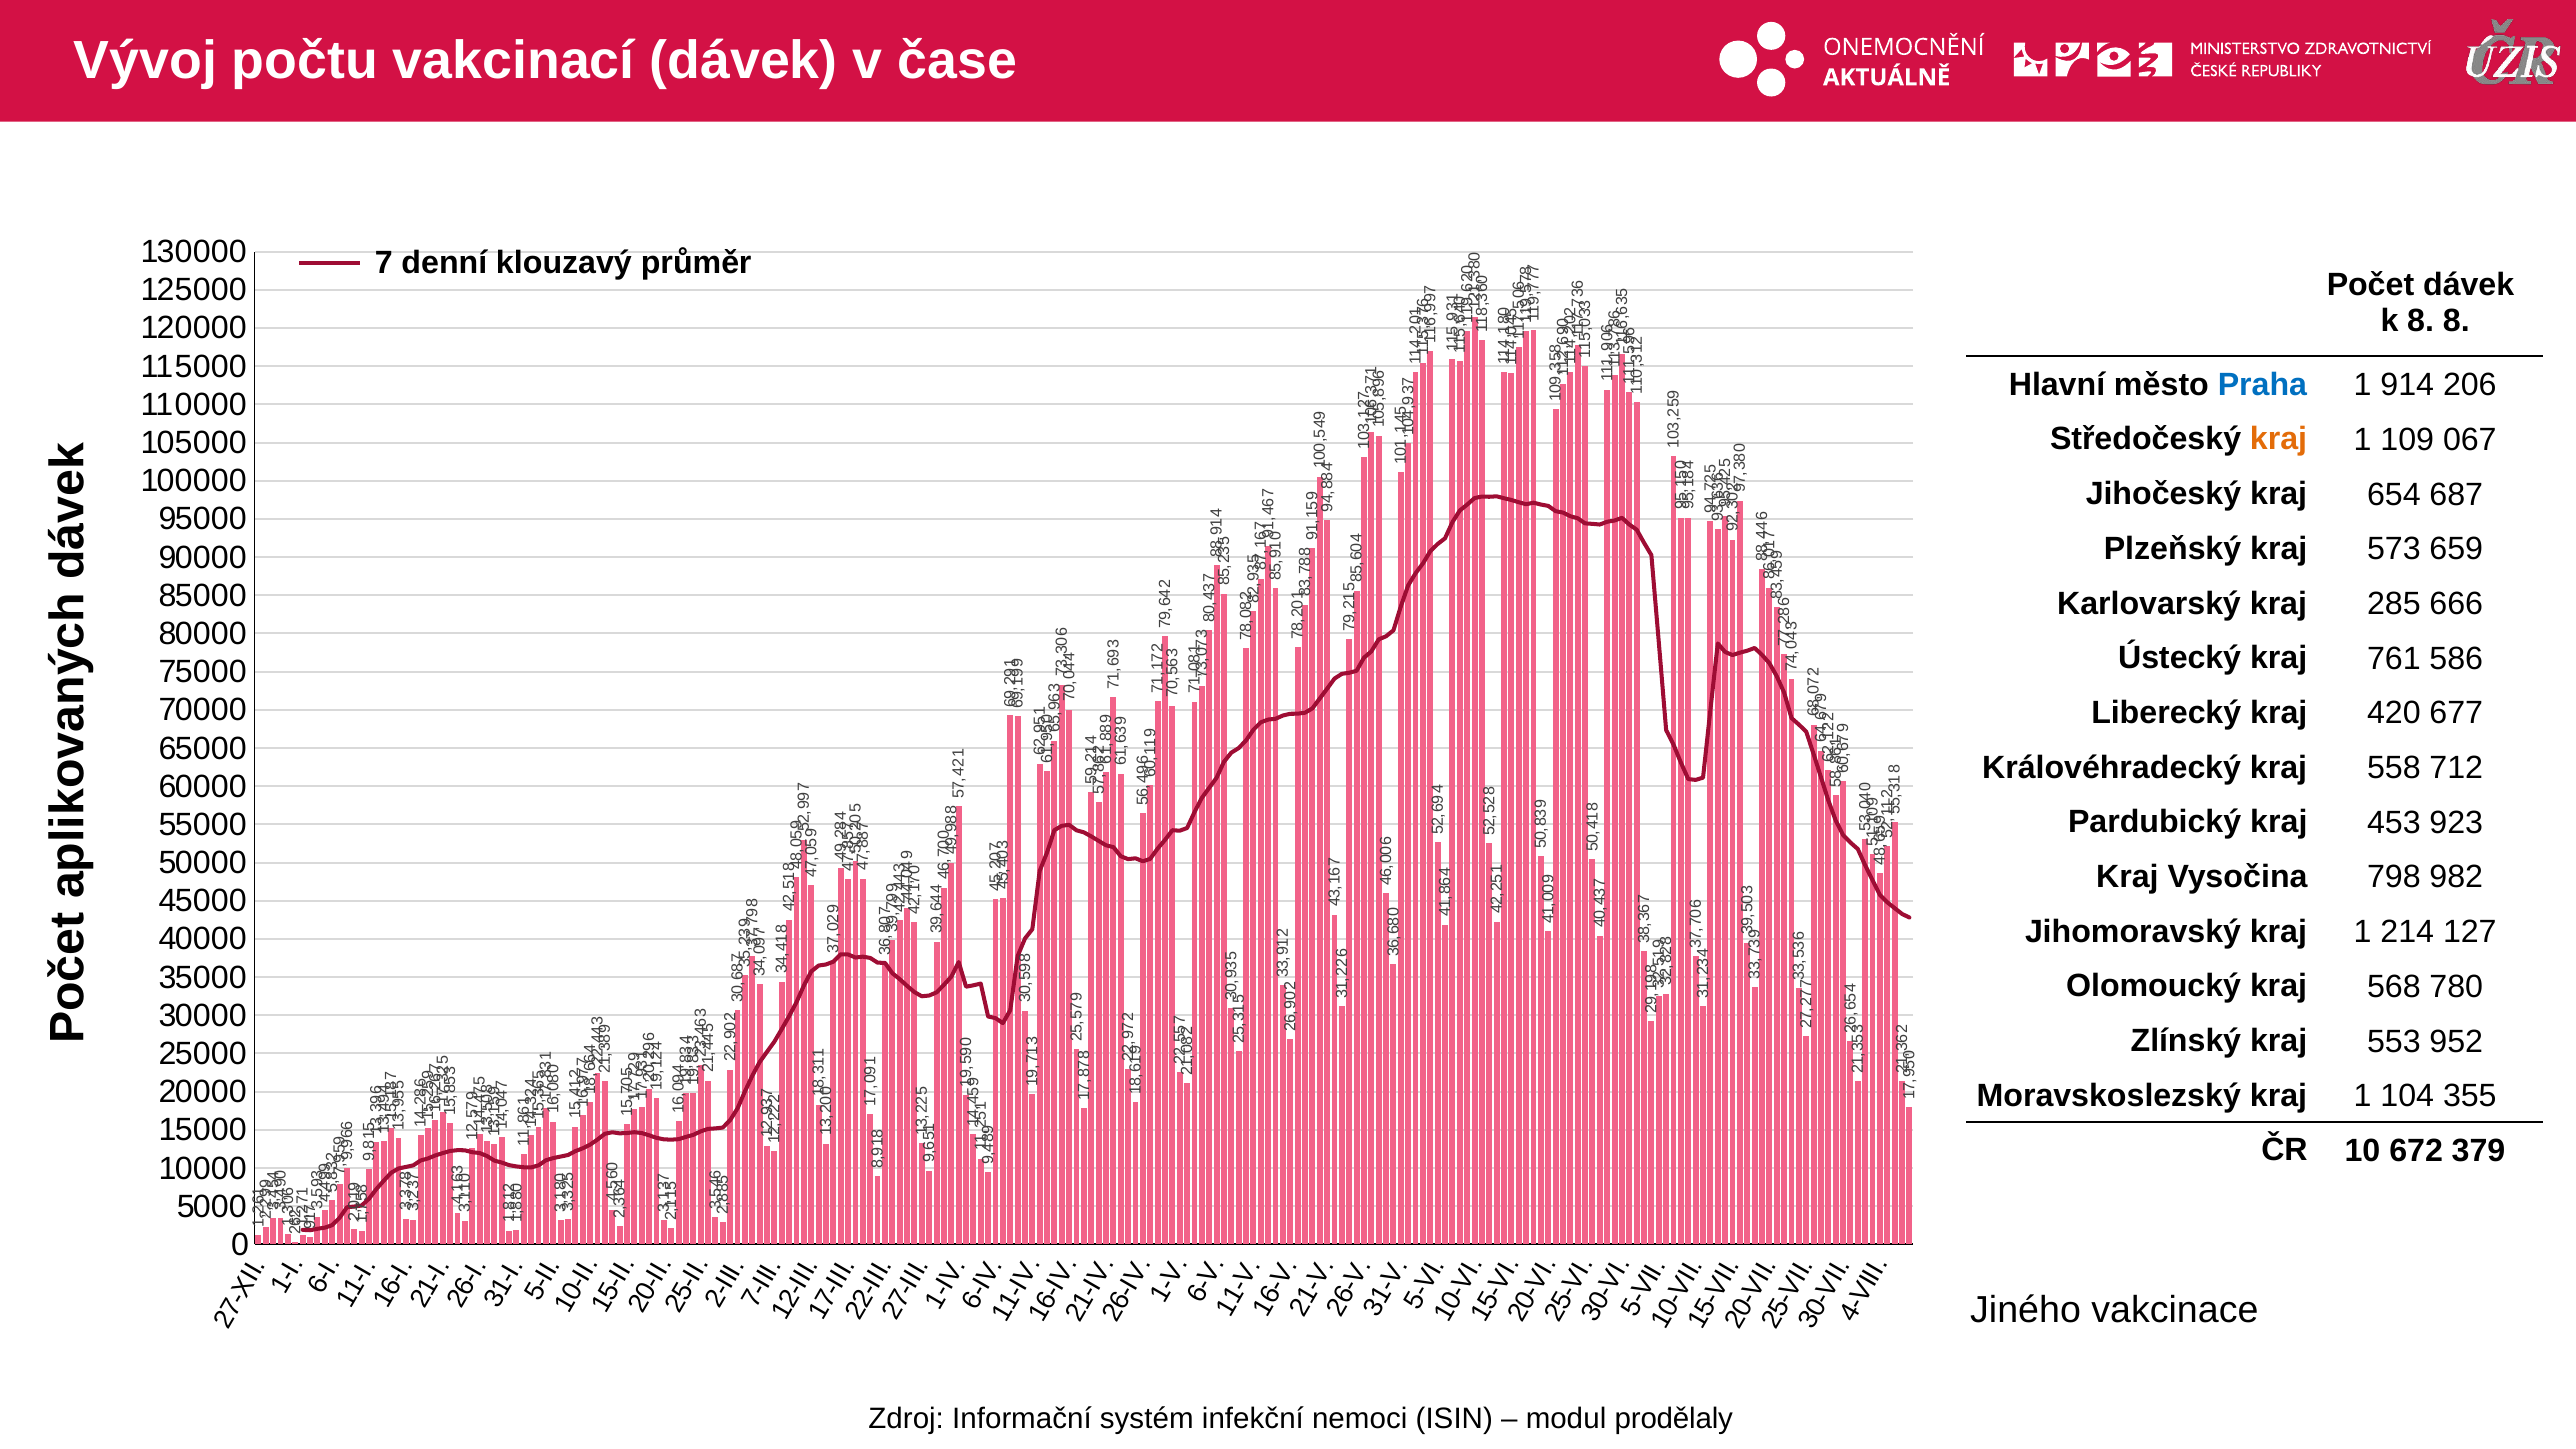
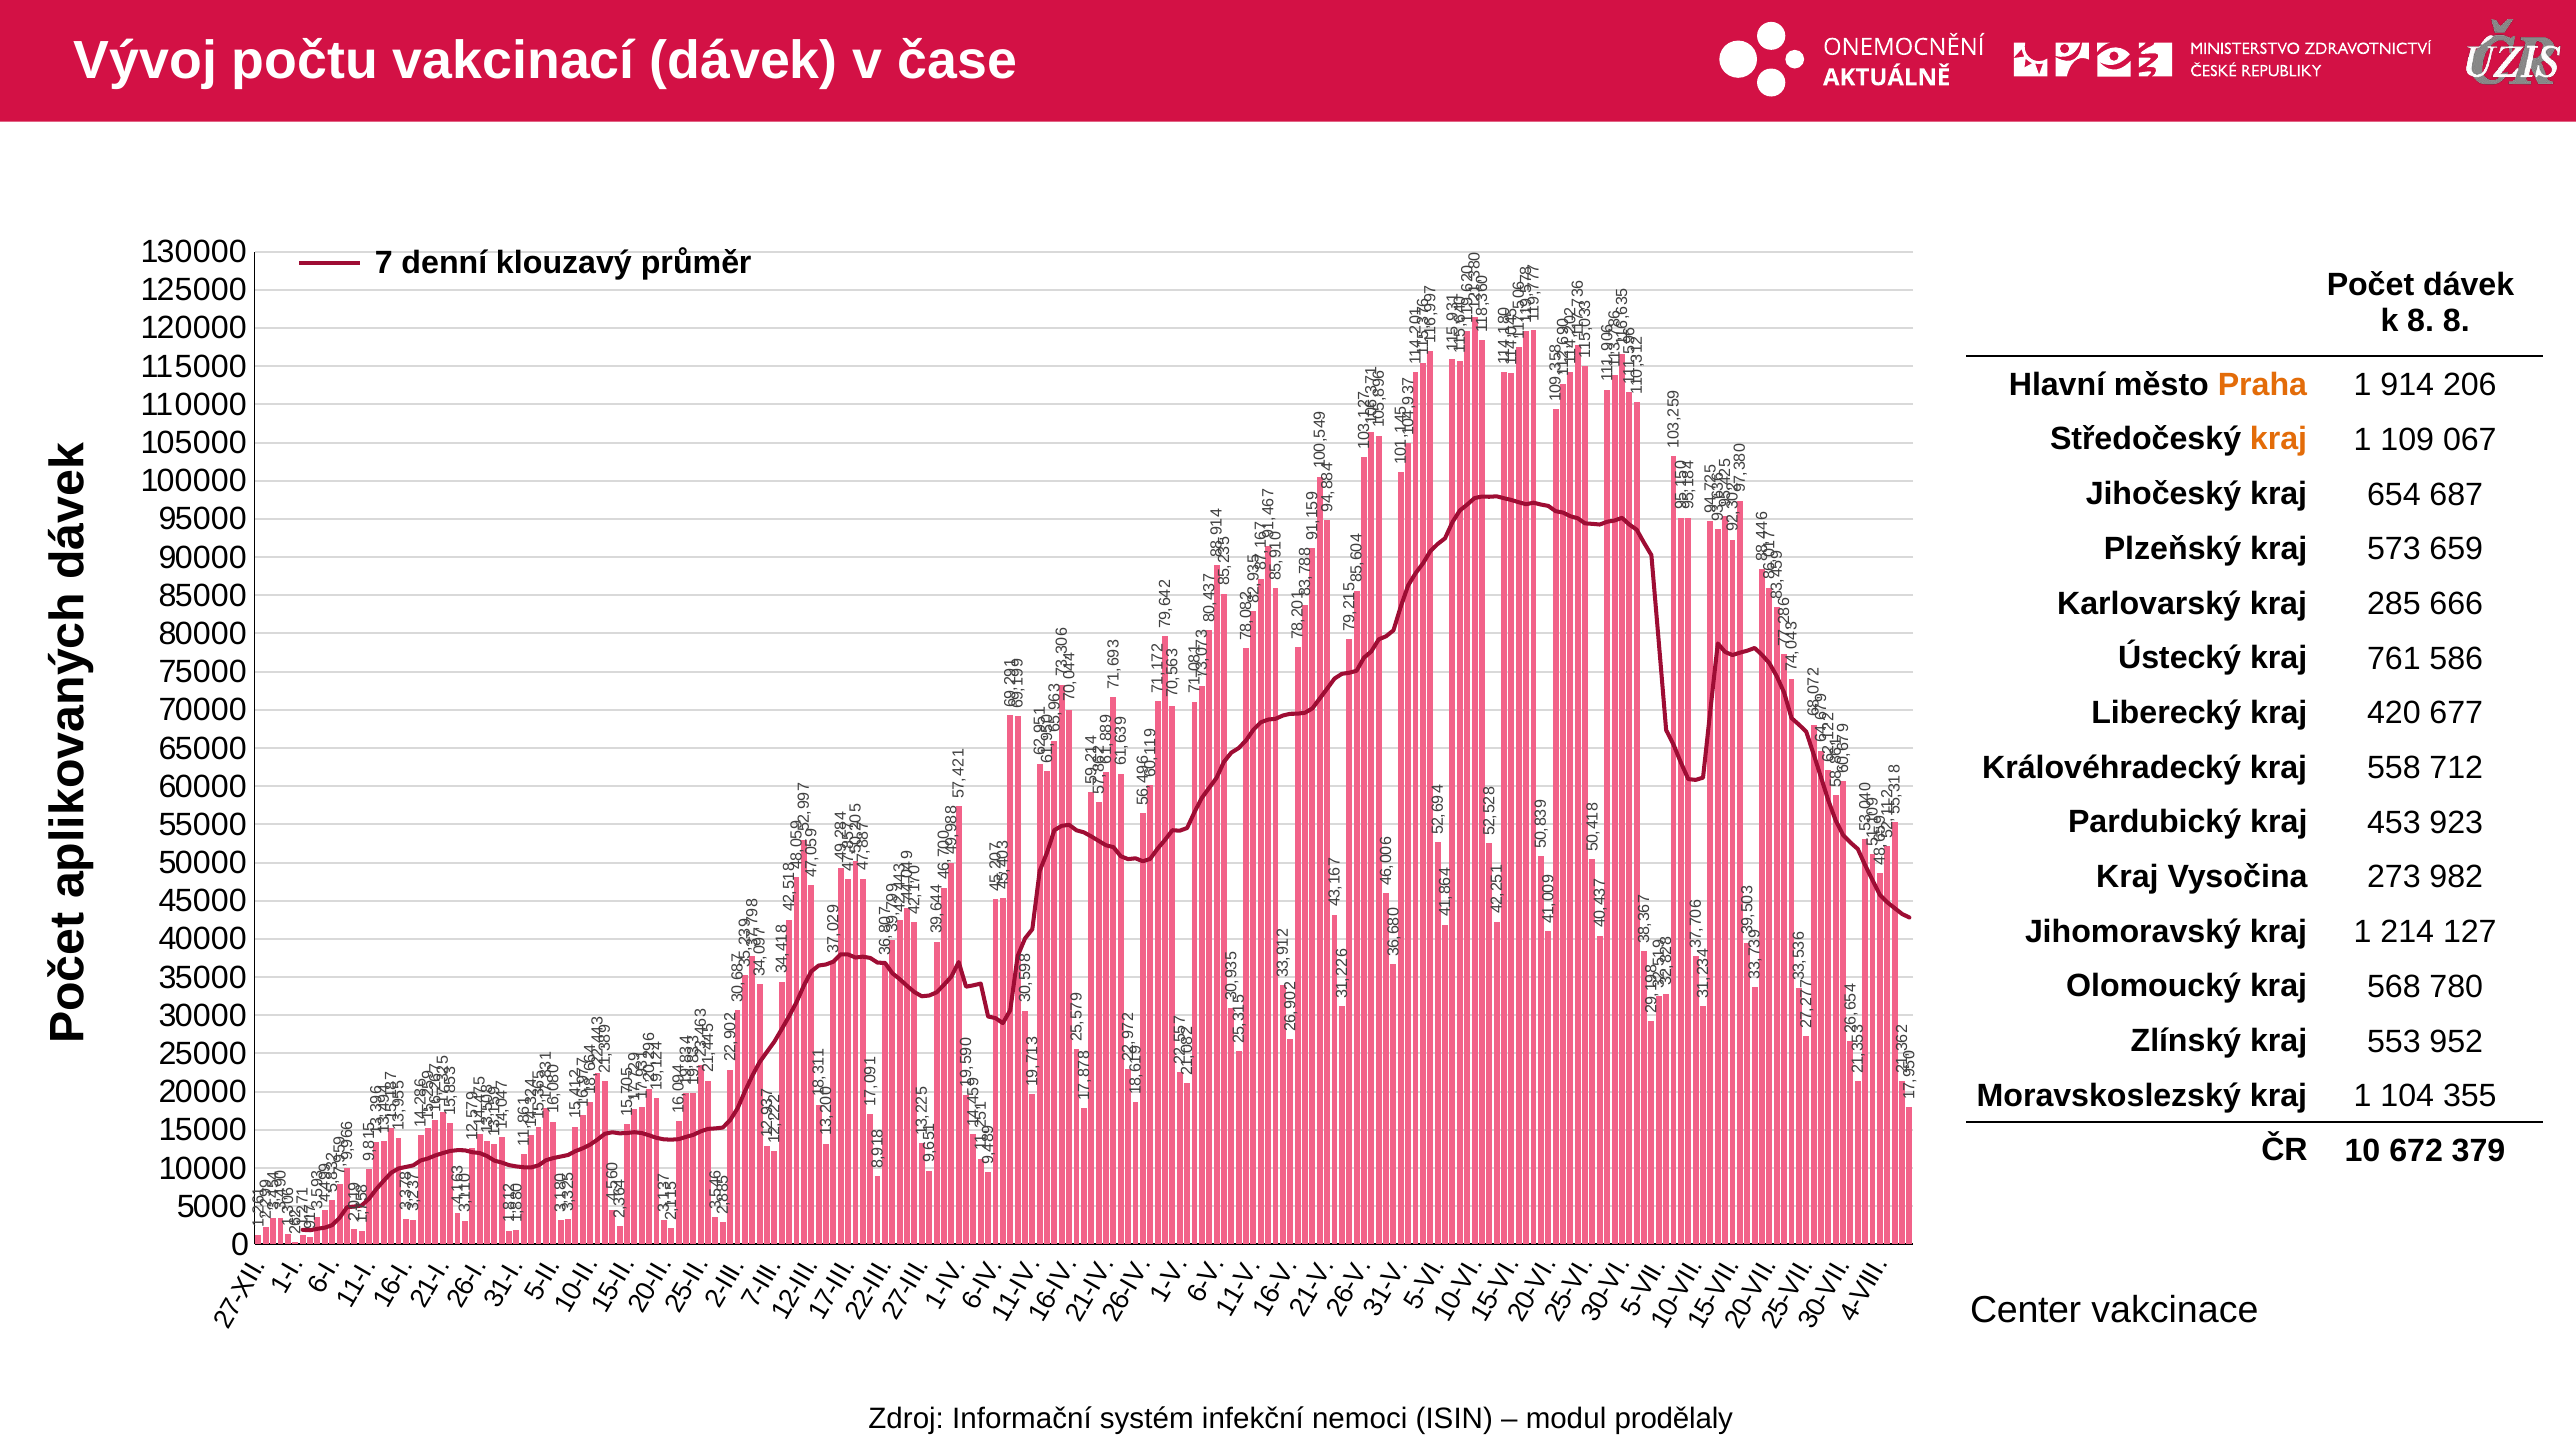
Praha colour: blue -> orange (2262, 385)
798: 798 -> 273 (2394, 877)
Jiného: Jiného -> Center (2026, 1310)
